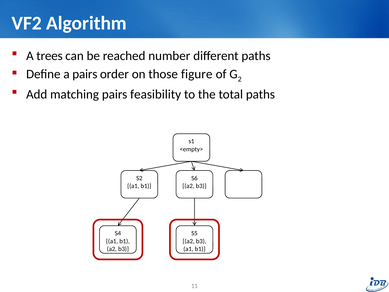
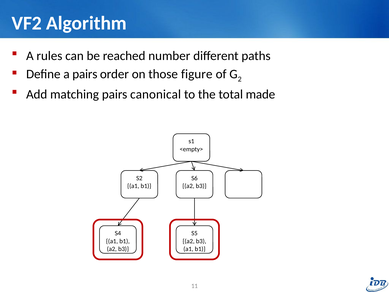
trees: trees -> rules (49, 56)
feasibility: feasibility -> canonical (156, 94)
total paths: paths -> made (260, 94)
